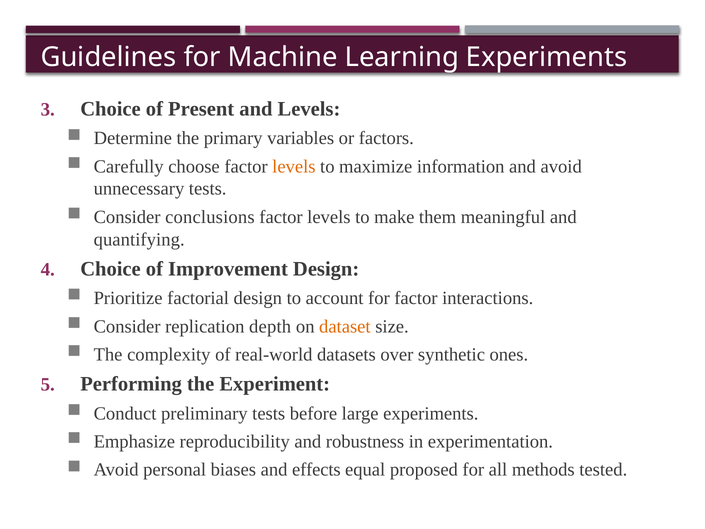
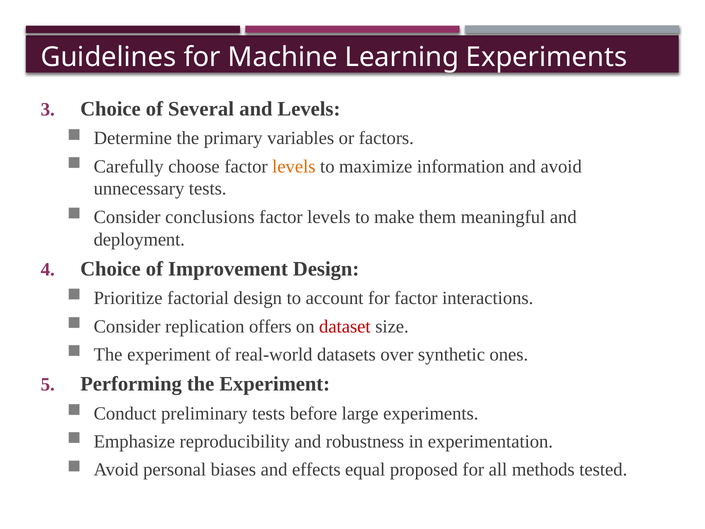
Present: Present -> Several (201, 109)
quantifying: quantifying -> deployment (139, 239)
depth: depth -> offers (270, 326)
dataset colour: orange -> red (345, 326)
complexity: complexity -> experiment (169, 354)
